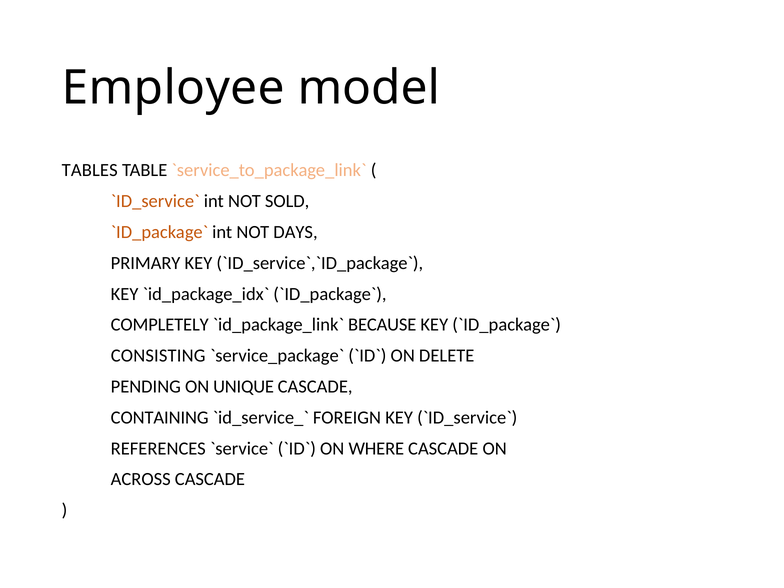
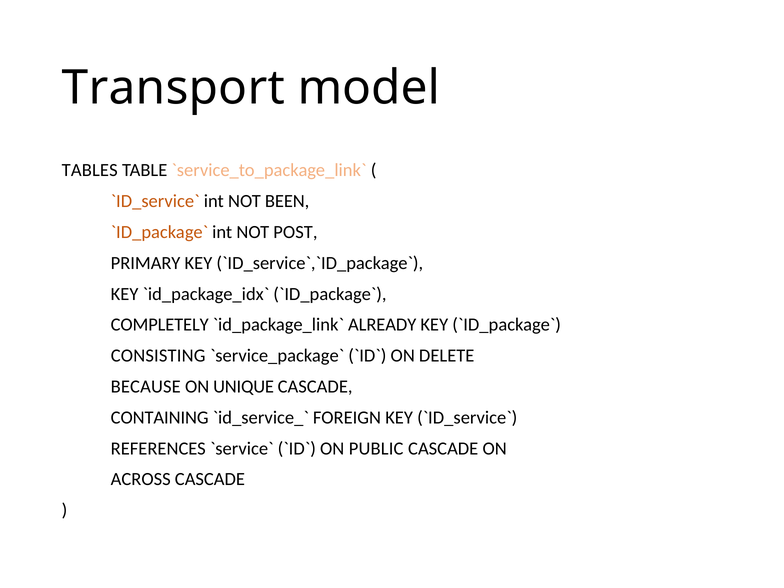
Employee: Employee -> Transport (173, 88)
SOLD: SOLD -> BEEN (287, 201)
DAYS: DAYS -> POST (295, 232)
BECAUSE: BECAUSE -> ALREADY (382, 325)
PENDING: PENDING -> BECAUSE (146, 387)
WHERE: WHERE -> PUBLIC (376, 448)
